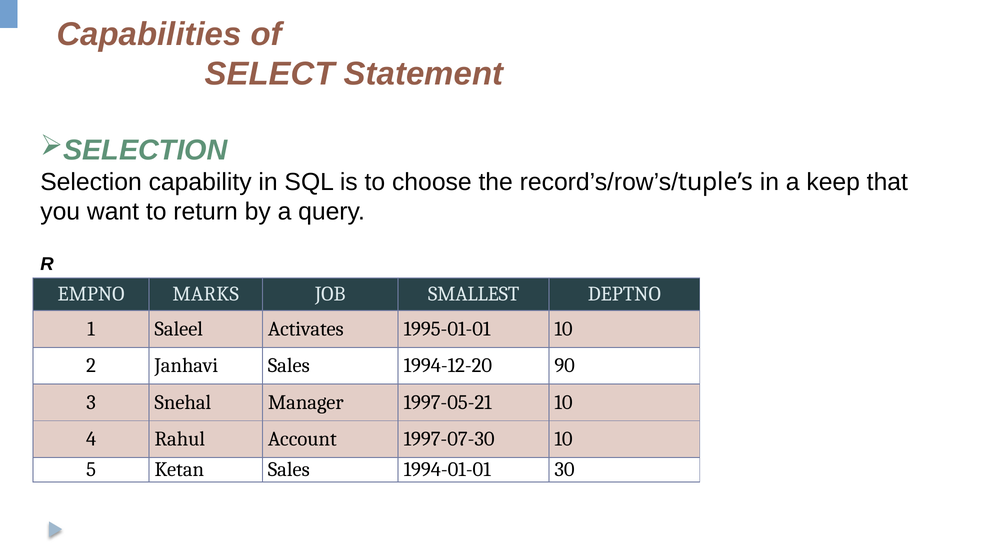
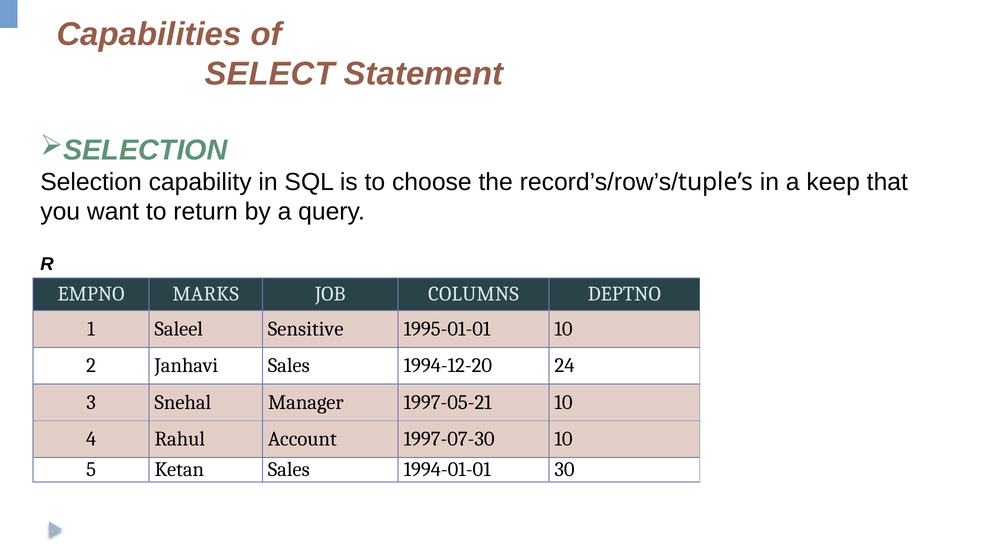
SMALLEST: SMALLEST -> COLUMNS (473, 294)
Activates: Activates -> Sensitive (306, 329)
90: 90 -> 24 (565, 365)
